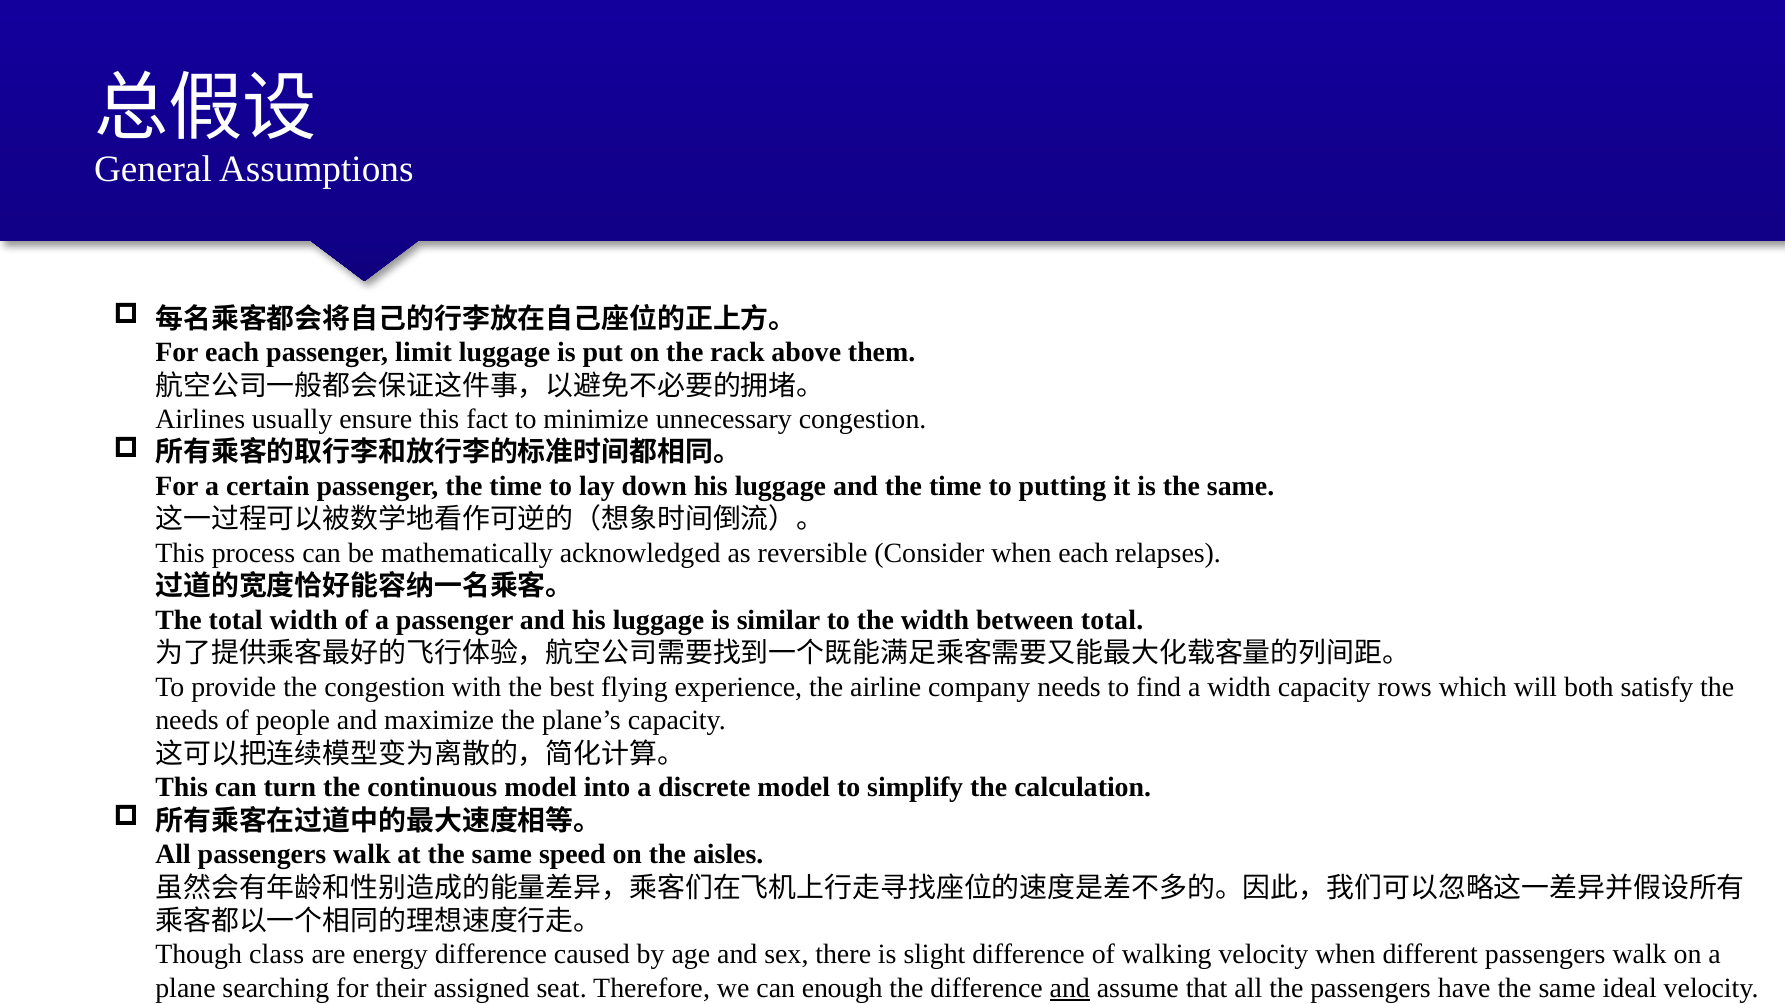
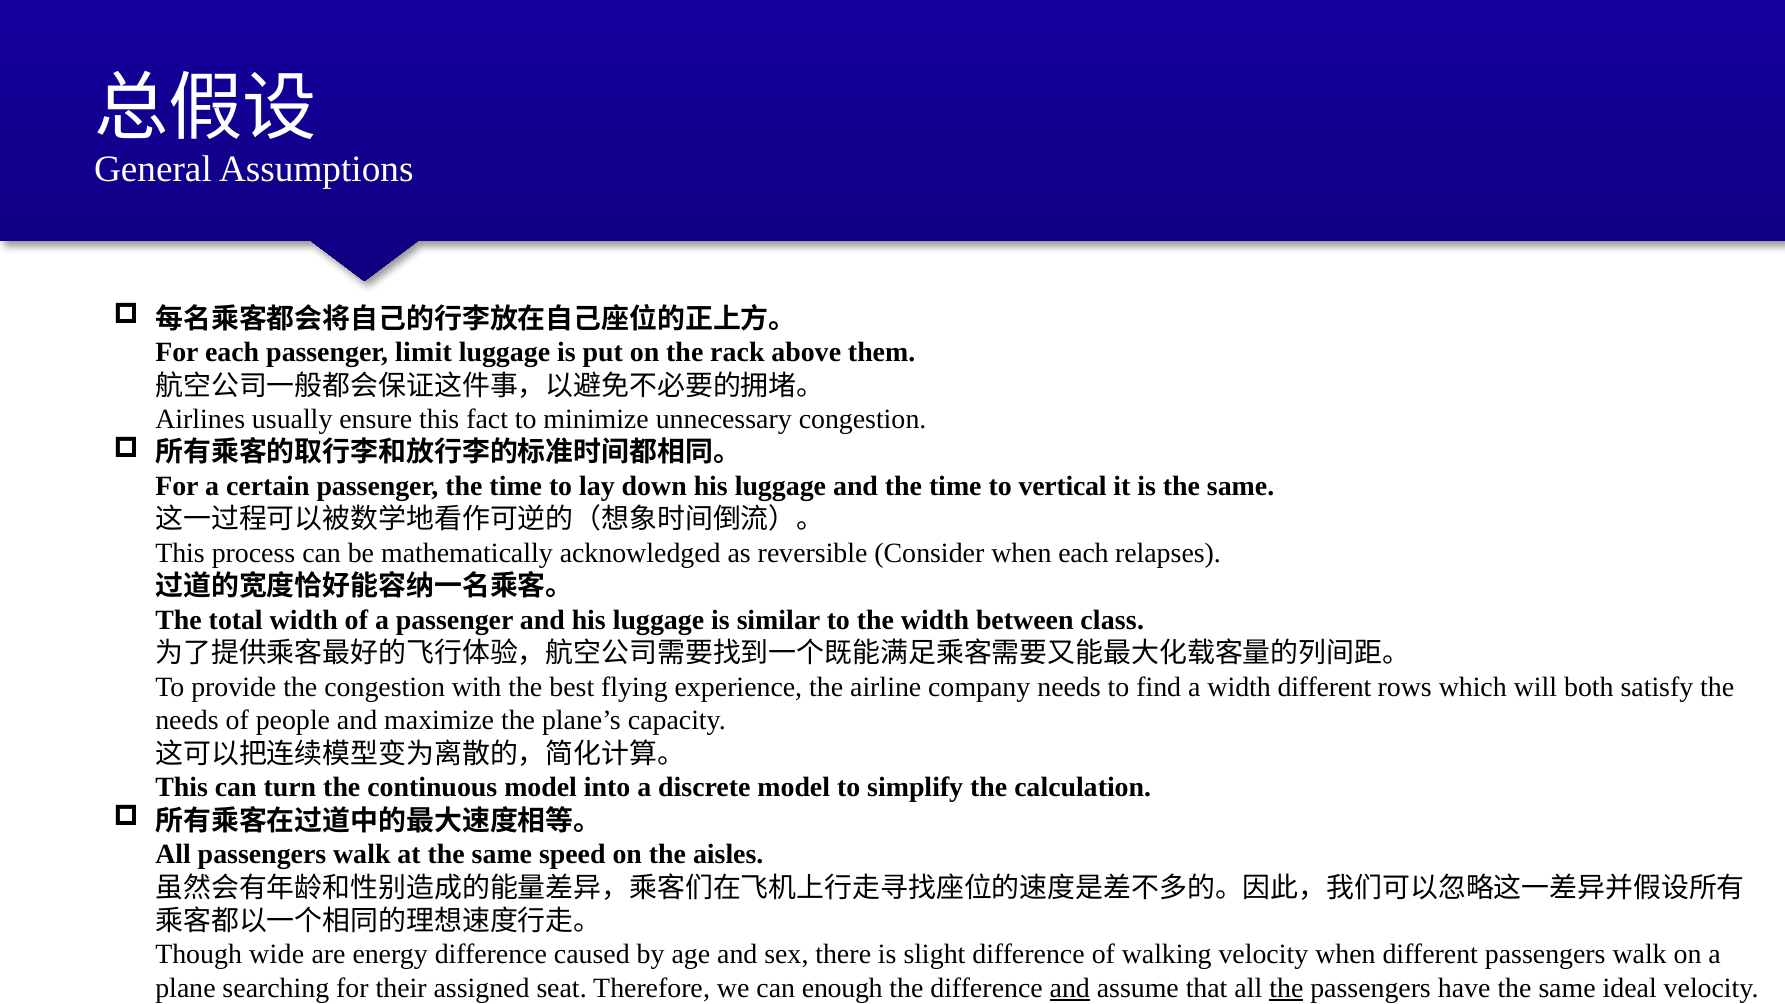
putting: putting -> vertical (1063, 486)
between total: total -> class (1112, 620)
width capacity: capacity -> different (1324, 687)
class: class -> wide (277, 955)
the underline: none -> present (1286, 988)
